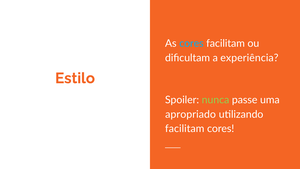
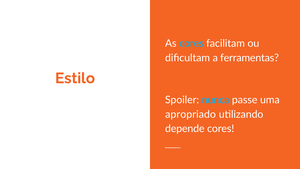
experiência: experiência -> ferramentas (250, 58)
nunca colour: light green -> light blue (216, 100)
facilitam: facilitam -> depende (185, 129)
